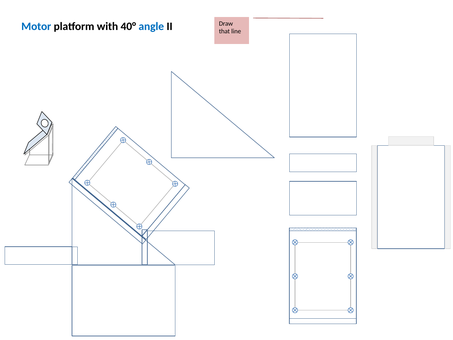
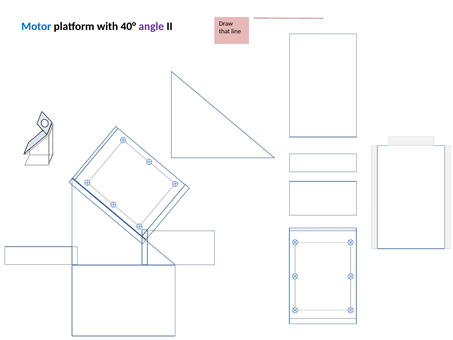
angle colour: blue -> purple (151, 26)
